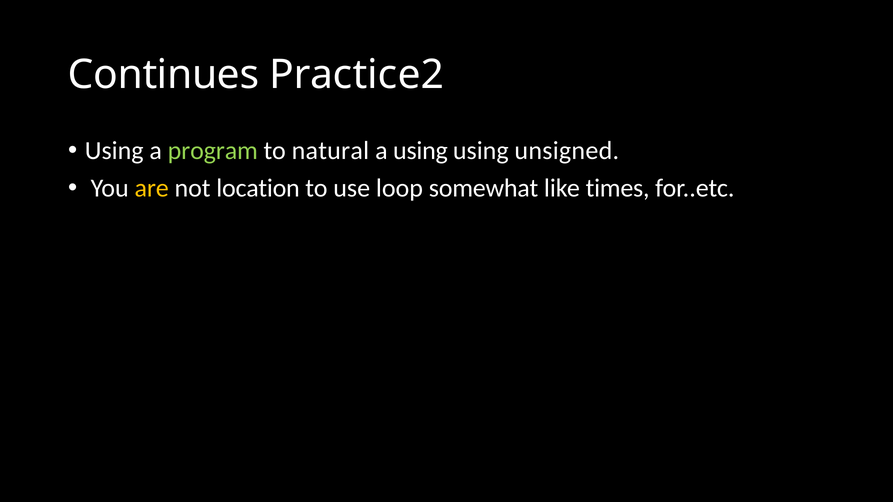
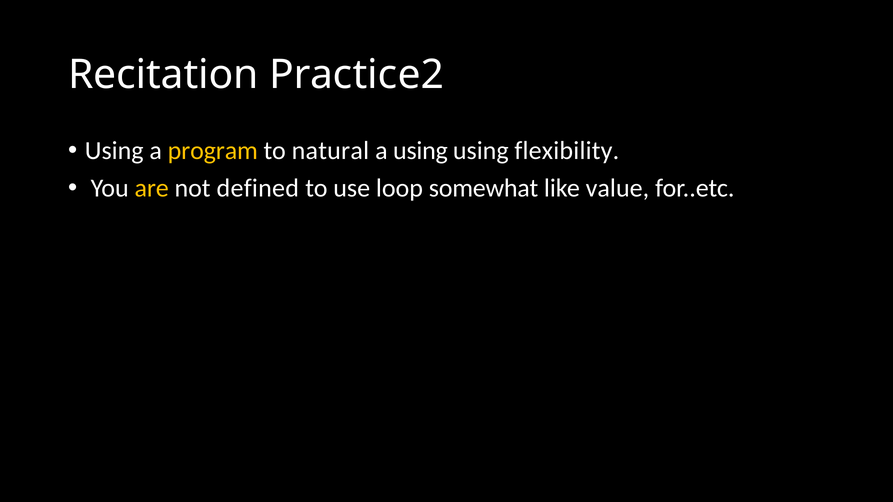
Continues: Continues -> Recitation (163, 75)
program colour: light green -> yellow (213, 151)
unsigned: unsigned -> flexibility (567, 151)
location: location -> defined (258, 188)
times: times -> value (617, 188)
